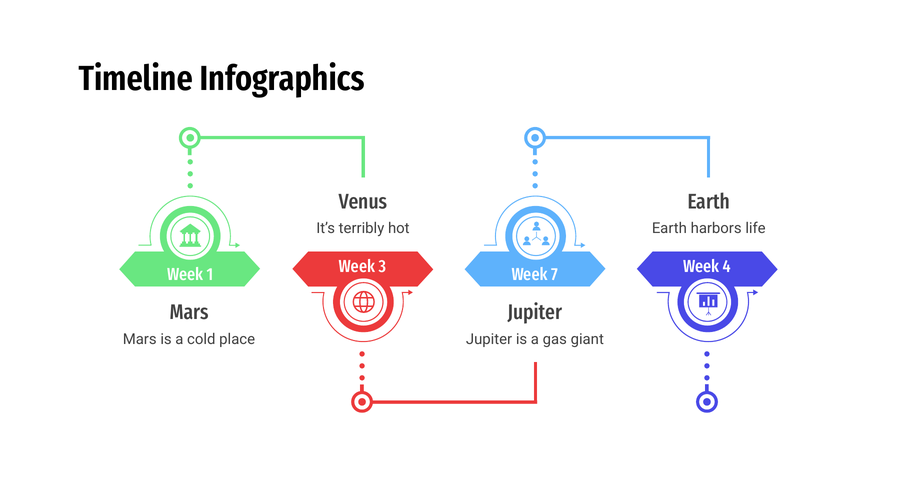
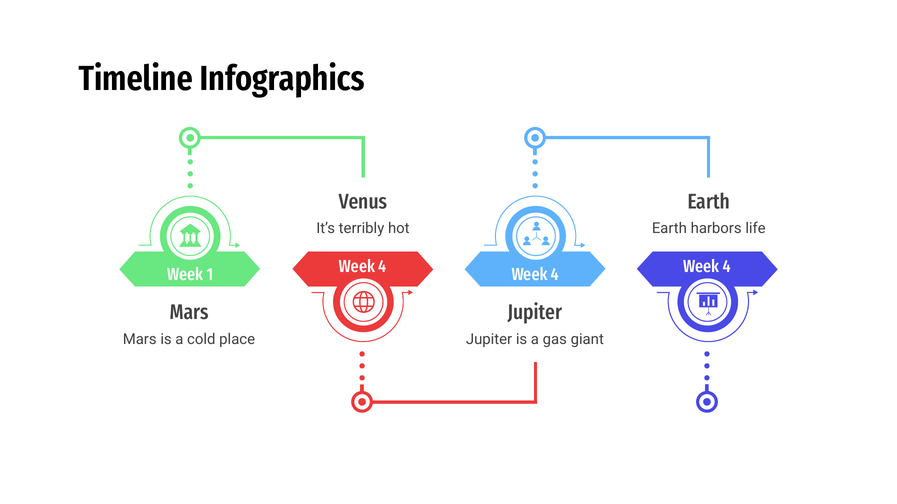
3: 3 -> 4 (382, 267)
7: 7 -> 4 (555, 275)
